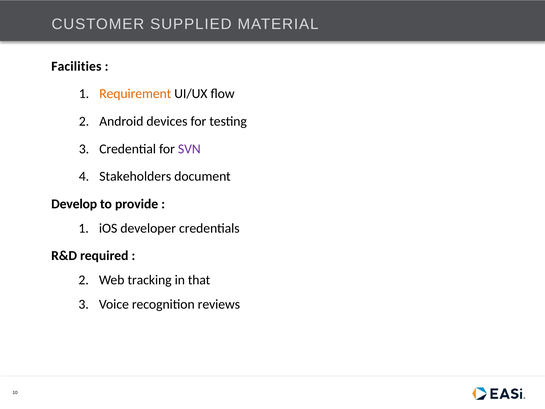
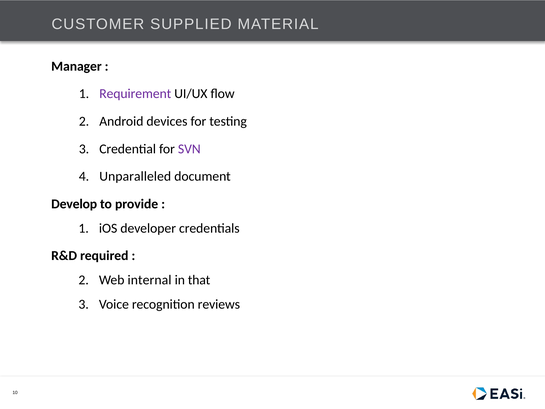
Facilities: Facilities -> Manager (76, 66)
Requirement colour: orange -> purple (135, 94)
Stakeholders: Stakeholders -> Unparalleled (135, 176)
tracking: tracking -> internal (149, 280)
